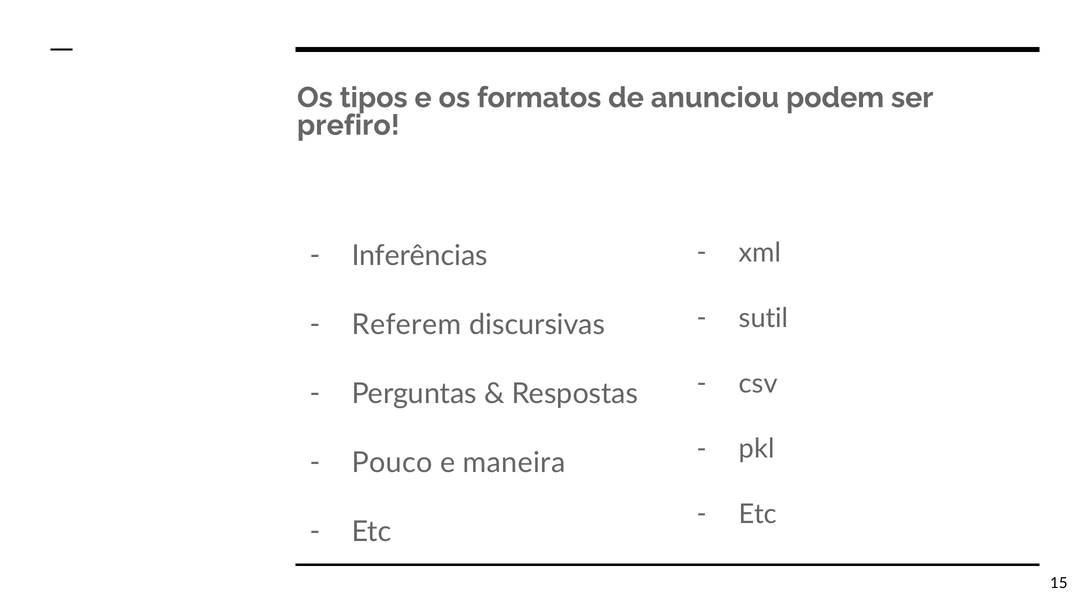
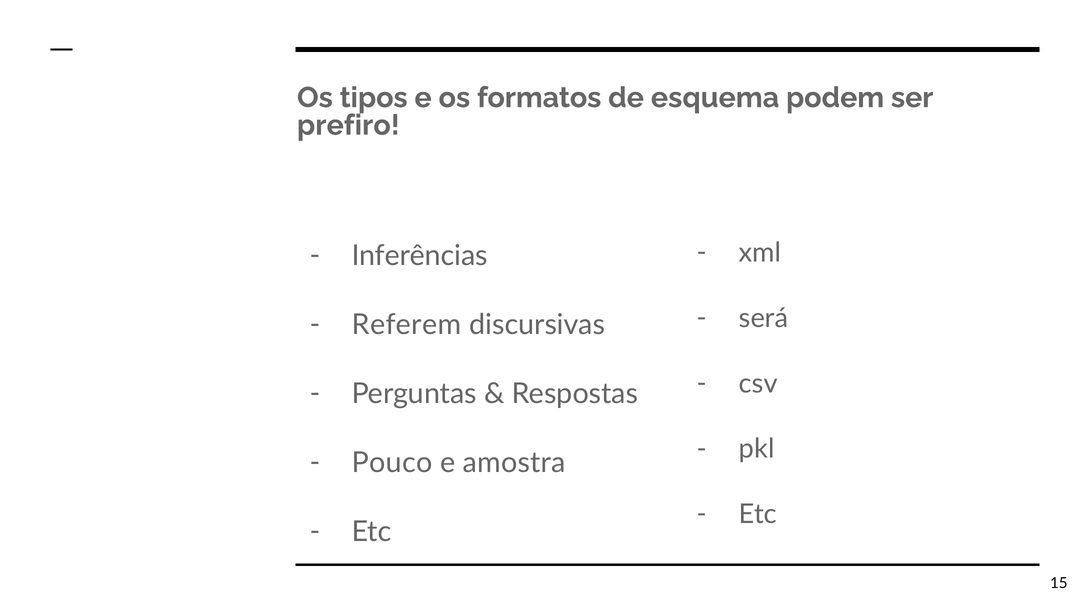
anunciou: anunciou -> esquema (715, 98)
sutil: sutil -> será (764, 318)
maneira: maneira -> amostra (514, 463)
